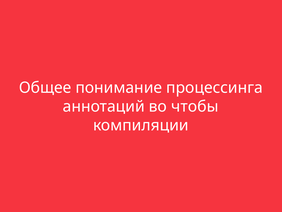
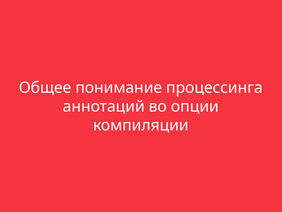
чтобы: чтобы -> опции (195, 106)
